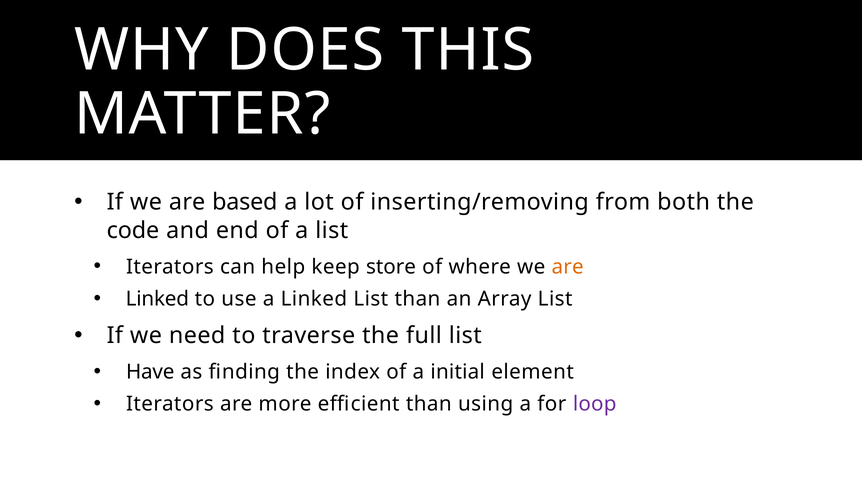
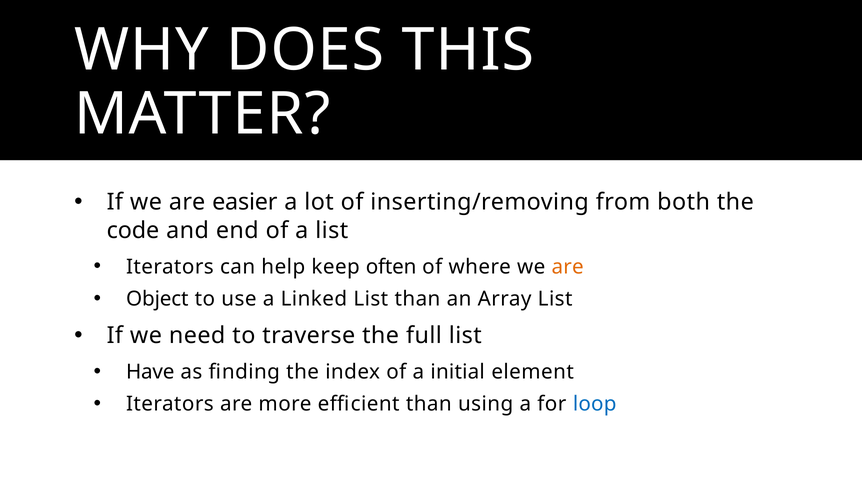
based: based -> easier (245, 202)
store: store -> often (391, 267)
Linked: Linked -> Object (157, 299)
loop colour: purple -> blue (595, 404)
